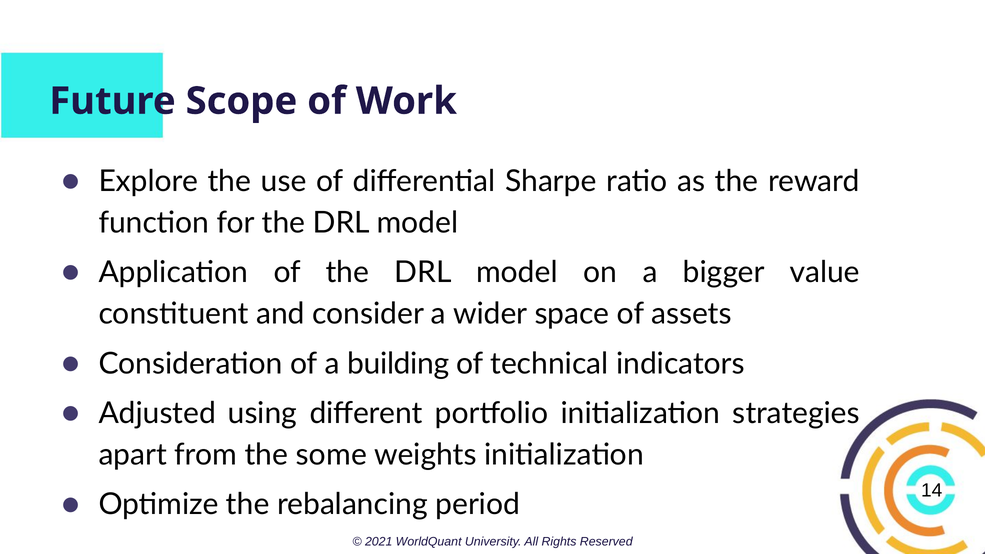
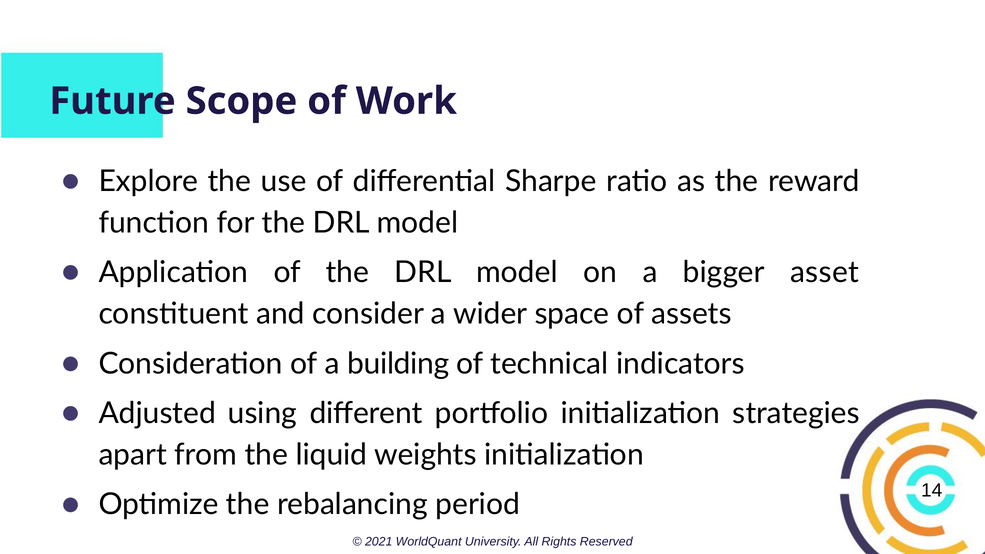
value: value -> asset (825, 273)
some: some -> liquid (331, 455)
